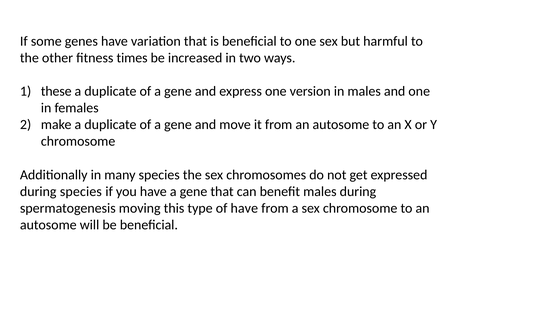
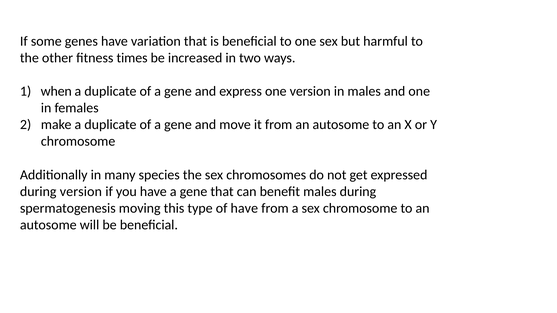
these: these -> when (56, 91)
during species: species -> version (81, 192)
